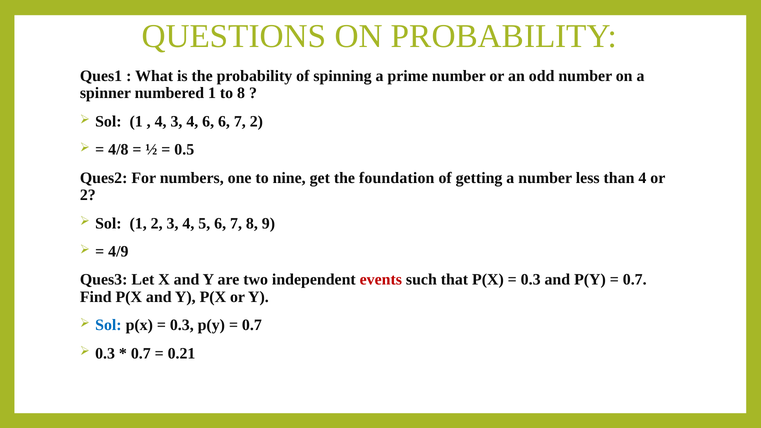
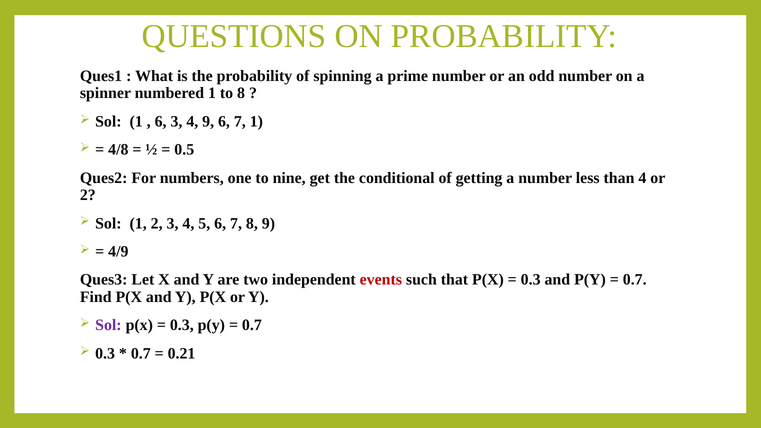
4: 4 -> 6 (161, 121)
4 6: 6 -> 9 (208, 121)
7 2: 2 -> 1 (256, 121)
foundation: foundation -> conditional (397, 178)
Sol colour: blue -> purple (108, 325)
